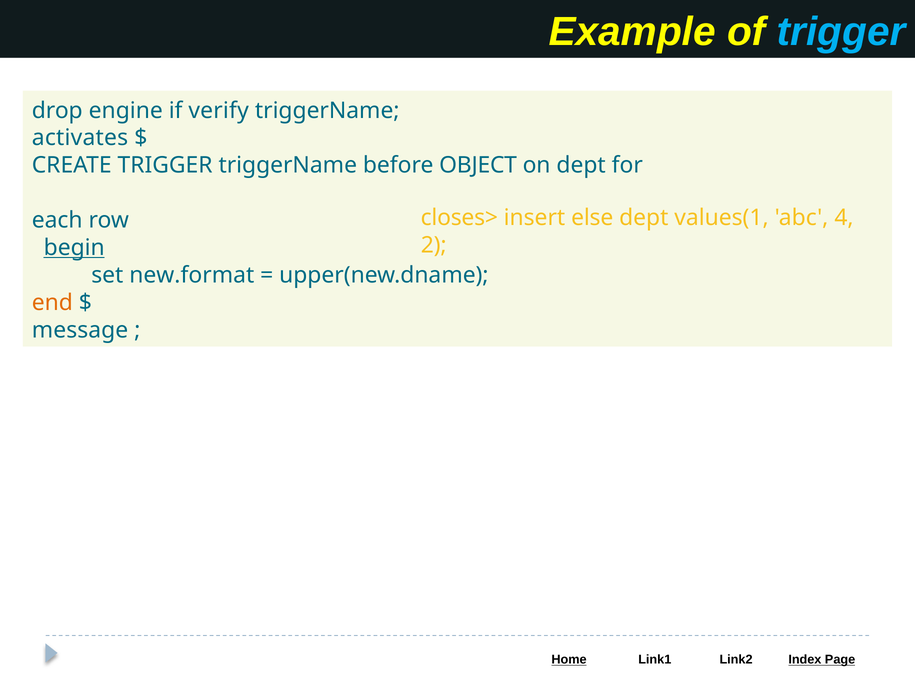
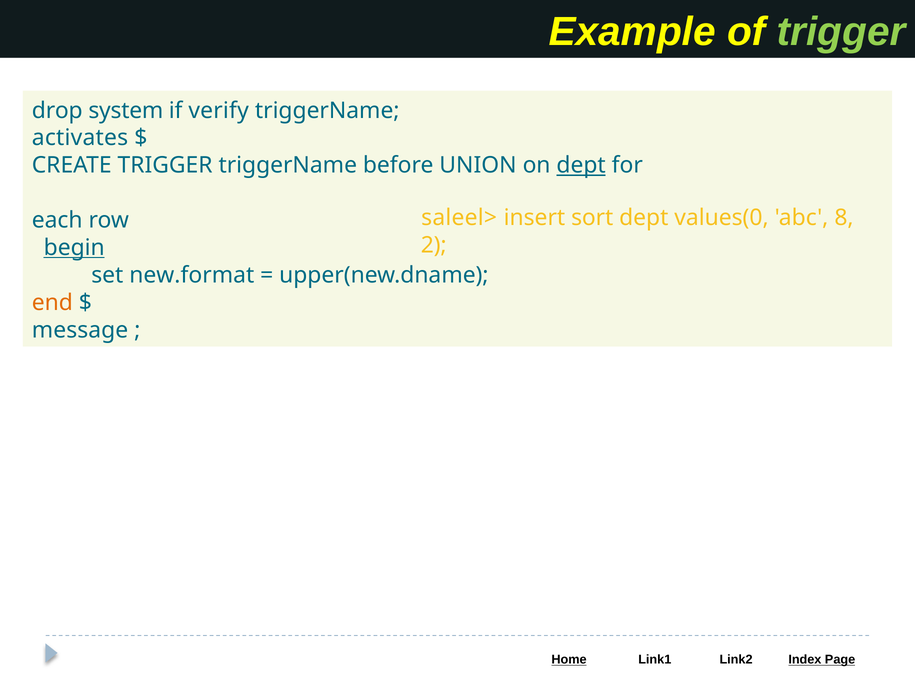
trigger colour: light blue -> light green (841, 32)
engine: engine -> system (126, 111)
OBJECT: OBJECT -> UNION (478, 165)
dept underline: none -> present (581, 165)
closes>: closes> -> saleel> (459, 218)
else: else -> sort (592, 218)
values(1: values(1 -> values(0 (721, 218)
4: 4 -> 8 (844, 218)
